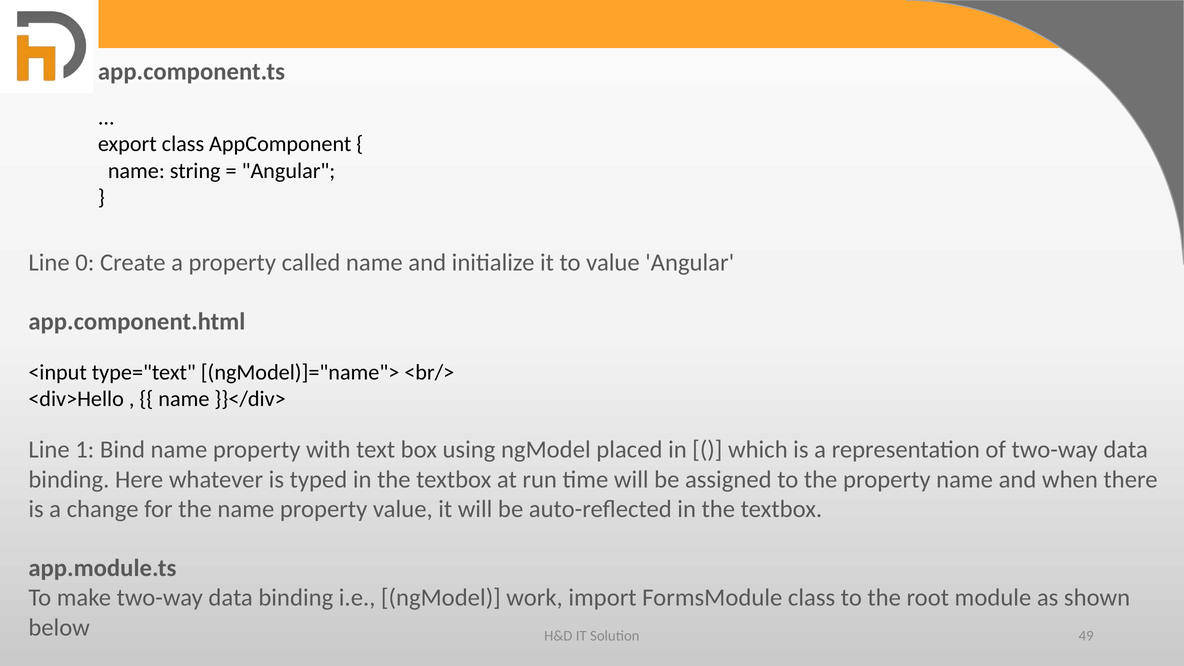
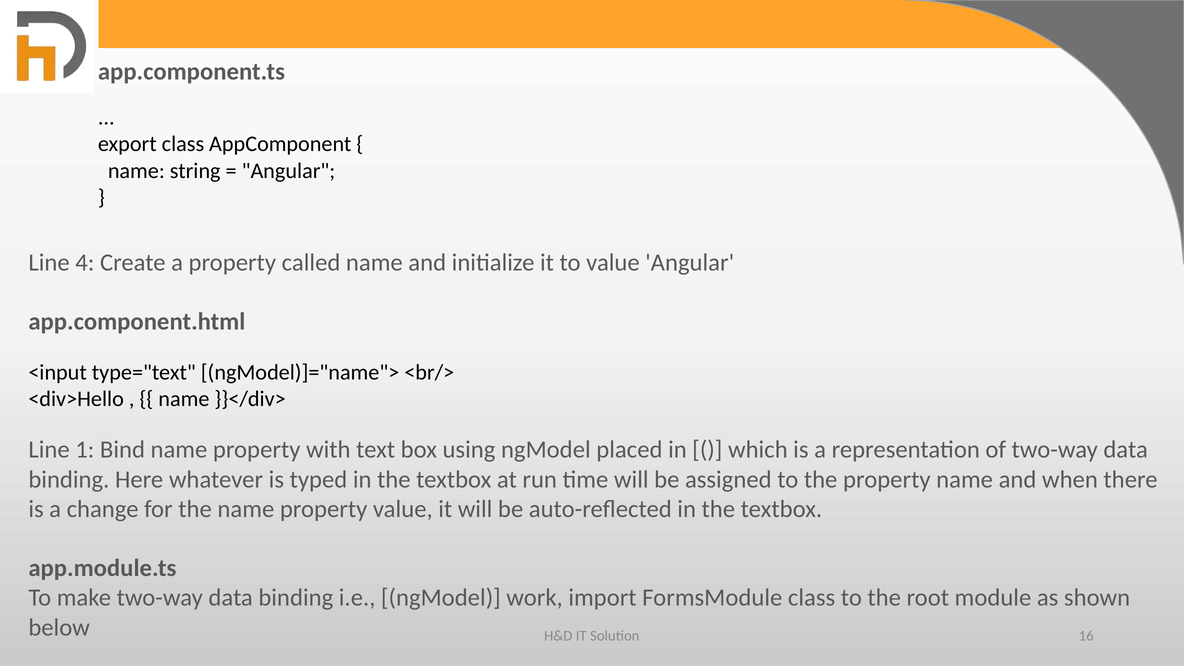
0: 0 -> 4 (85, 262)
49: 49 -> 16 (1086, 636)
